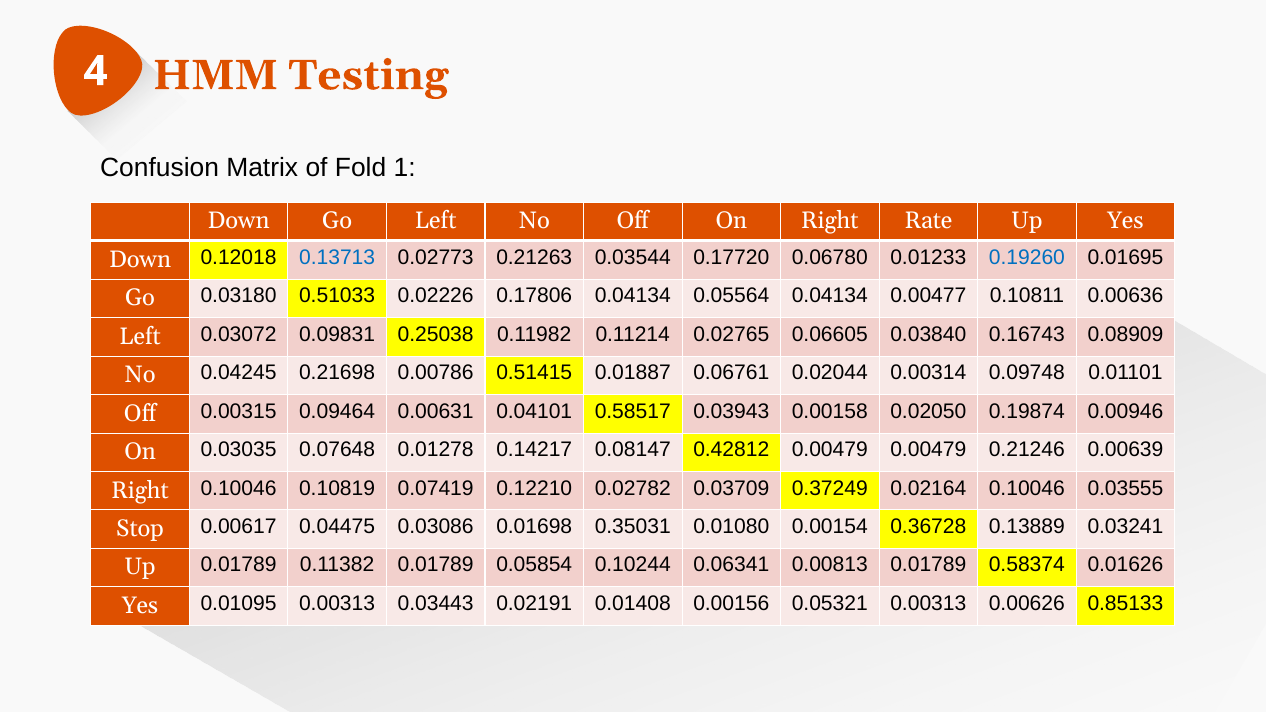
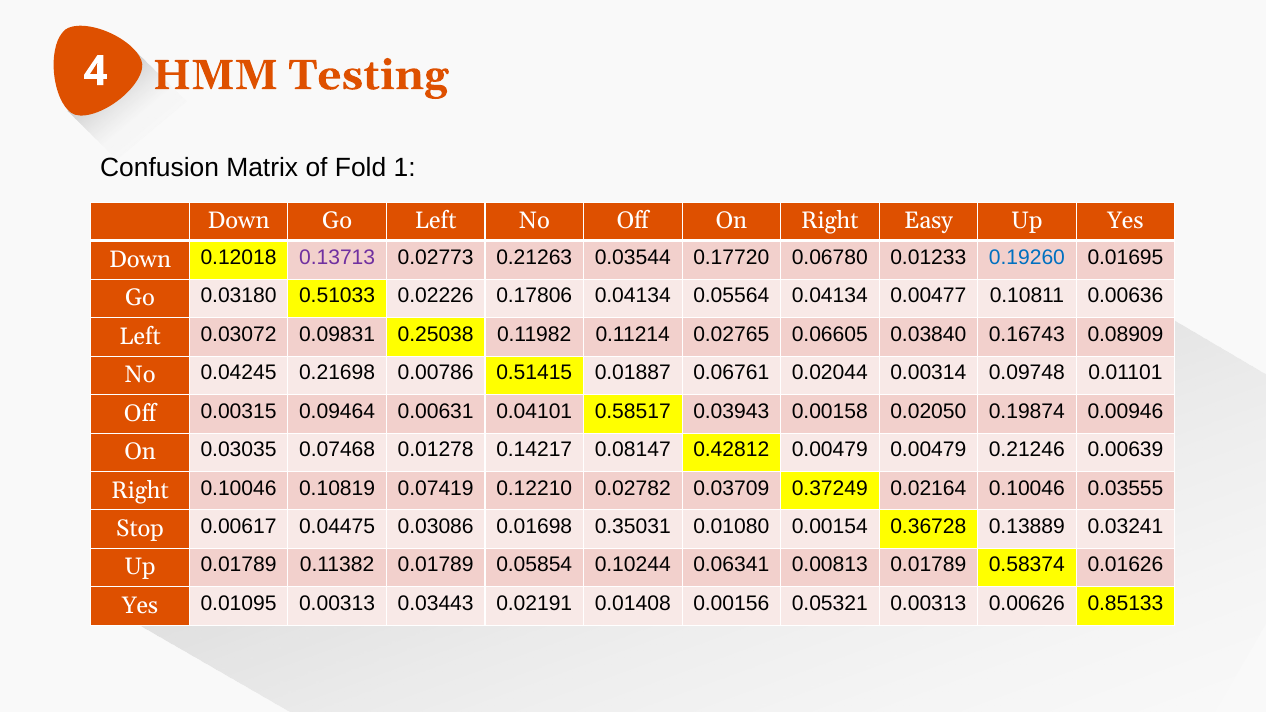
Rate: Rate -> Easy (929, 221)
0.13713 colour: blue -> purple (337, 257)
0.07648: 0.07648 -> 0.07468 (337, 450)
